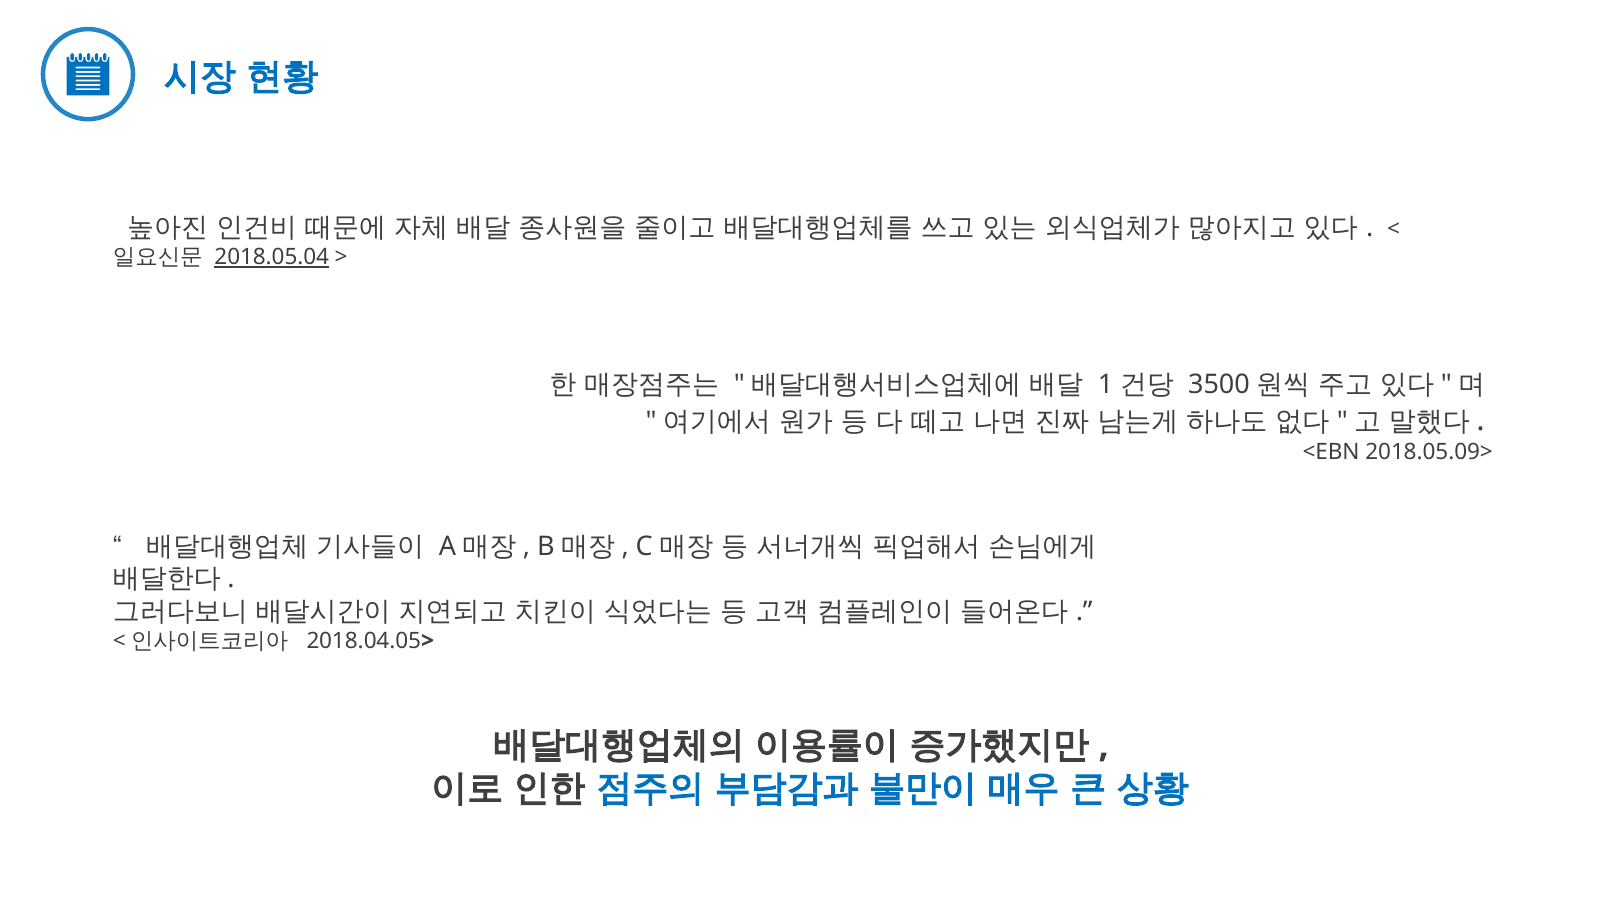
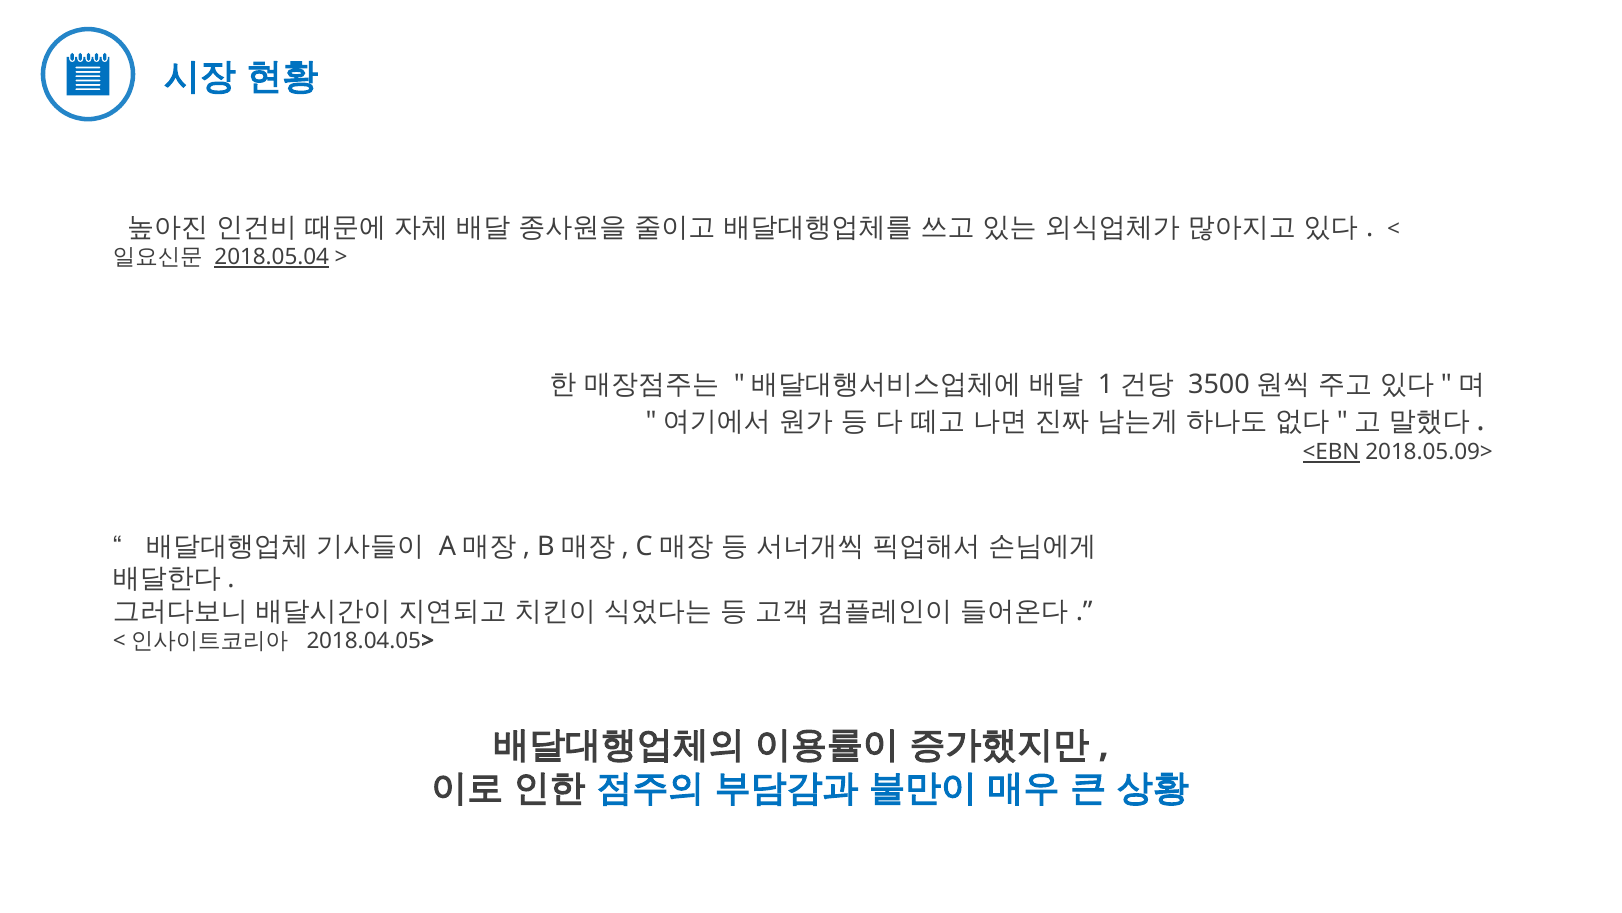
<EBN underline: none -> present (1331, 452)
